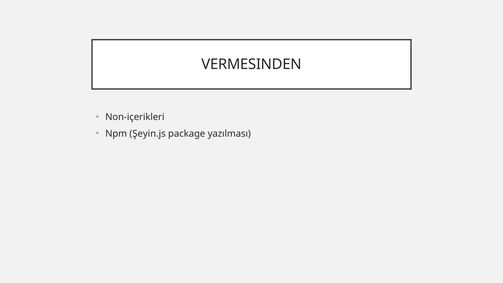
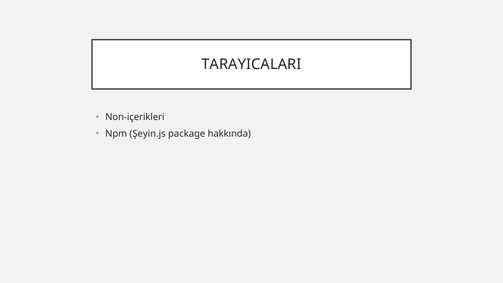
VERMESINDEN: VERMESINDEN -> TARAYICALARI (251, 64)
yazılması: yazılması -> hakkında (229, 134)
